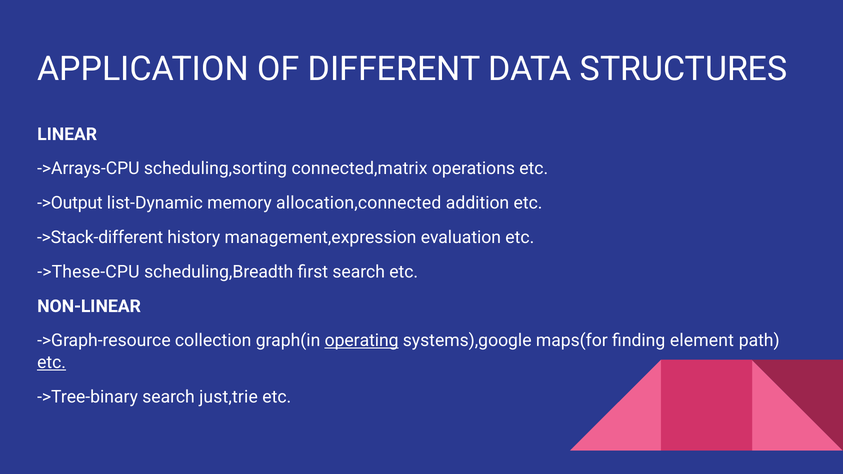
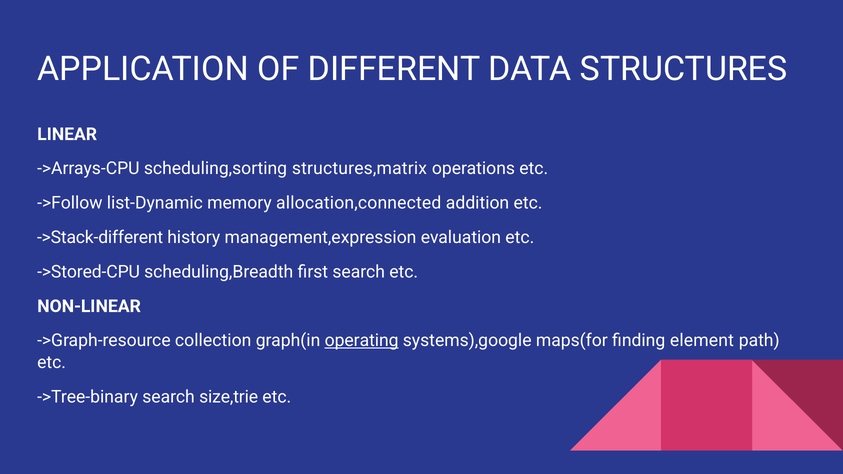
connected,matrix: connected,matrix -> structures,matrix (359, 169)
->Output: ->Output -> ->Follow (70, 203)
->These-CPU: ->These-CPU -> ->Stored-CPU (89, 272)
etc underline: present -> none (52, 363)
just,trie: just,trie -> size,trie (229, 397)
